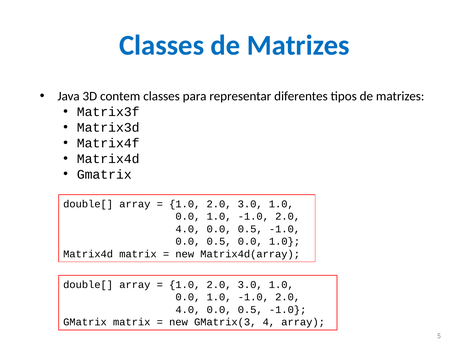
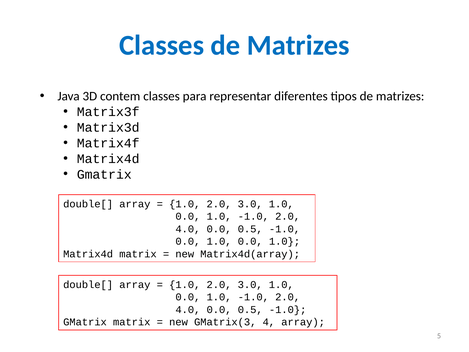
0.5: 0.5 -> 1.0 (219, 241)
